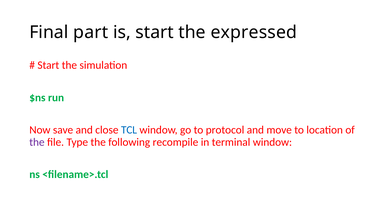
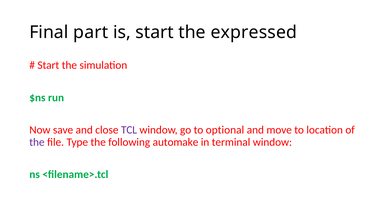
TCL colour: blue -> purple (129, 130)
protocol: protocol -> optional (225, 130)
recompile: recompile -> automake (176, 142)
